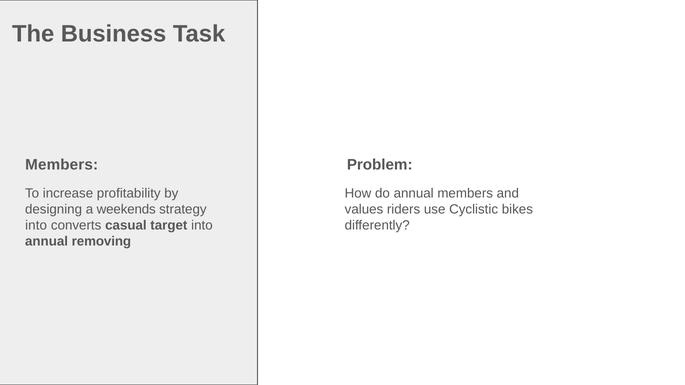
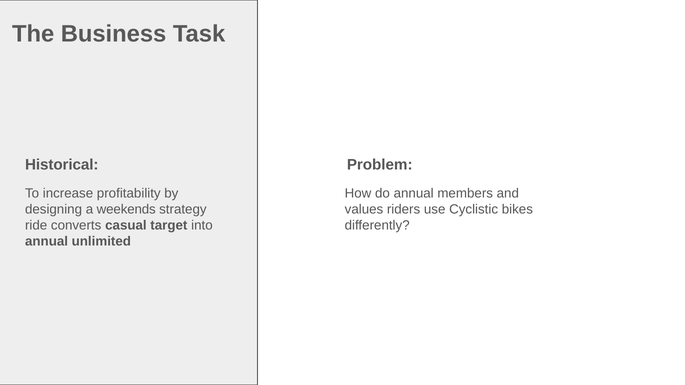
Members: Members -> Historical (62, 165)
into: into -> ride (36, 226)
removing: removing -> unlimited (101, 242)
